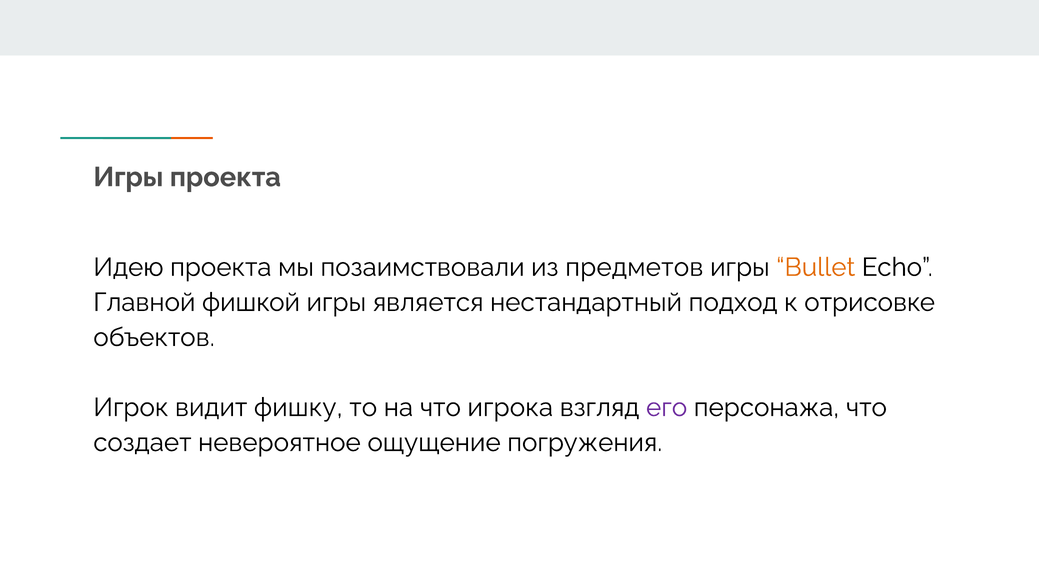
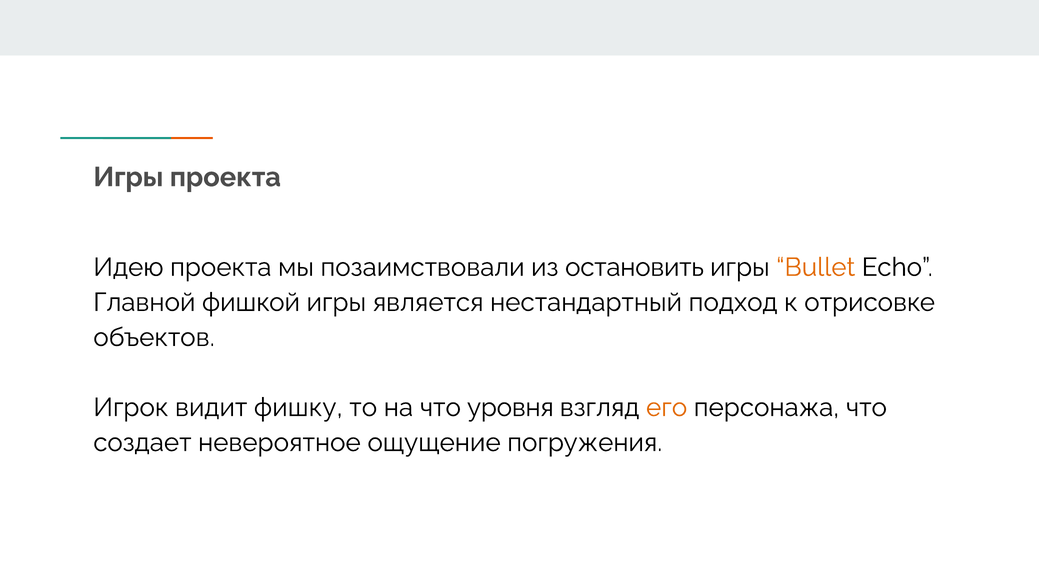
предметов: предметов -> остановить (635, 267)
игрока: игрока -> уровня (510, 407)
его colour: purple -> orange (667, 407)
